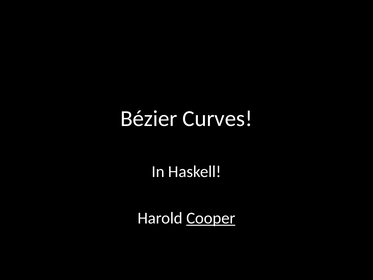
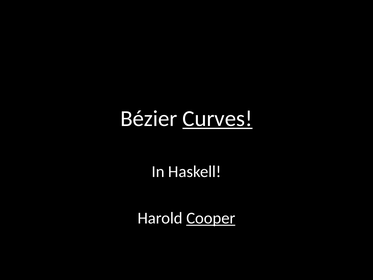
Curves underline: none -> present (217, 118)
